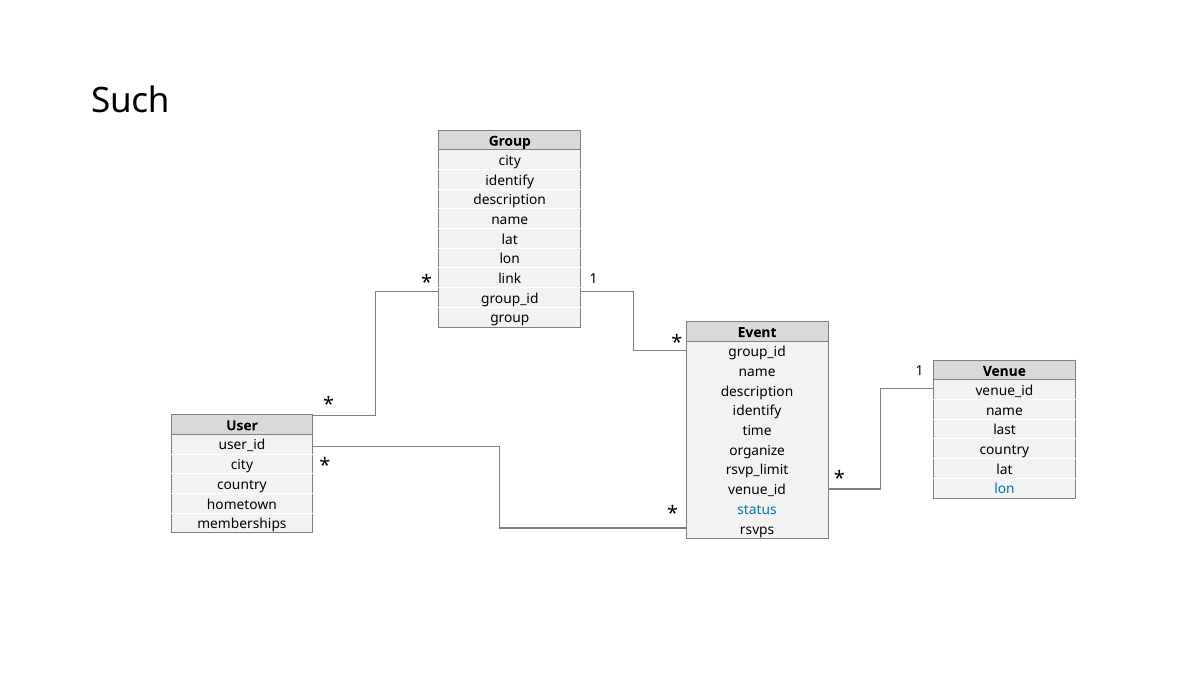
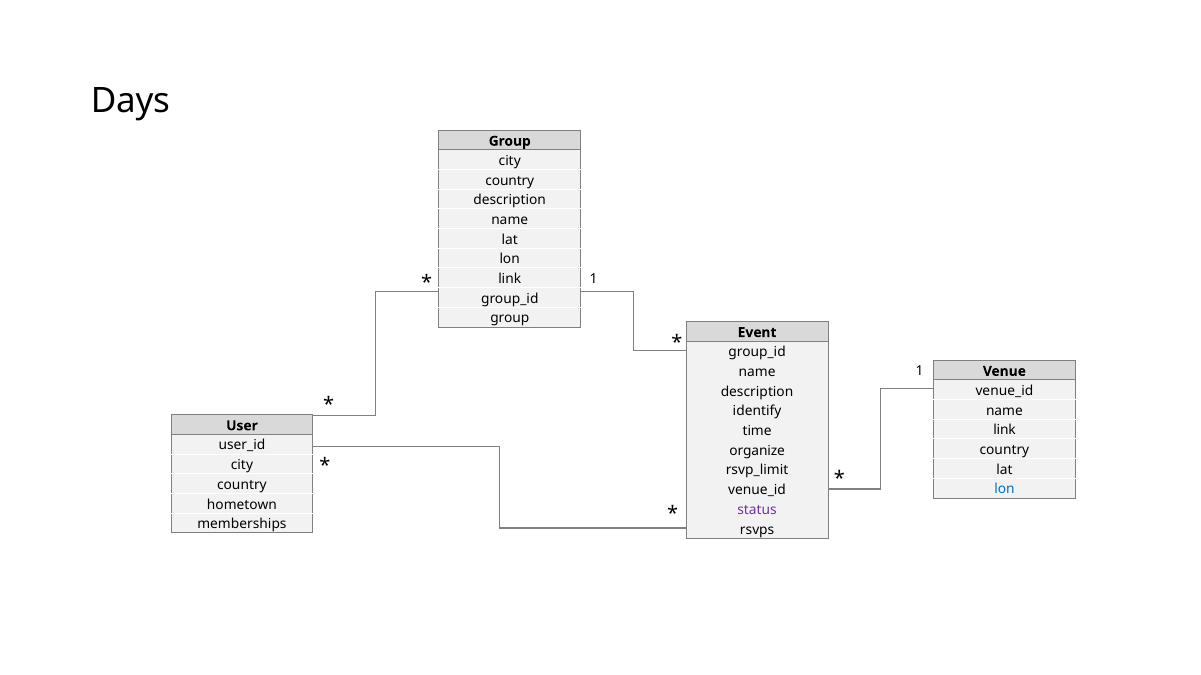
Such: Such -> Days (130, 101)
identify: identify -> country (510, 181)
last: last -> link (1005, 431)
status colour: blue -> purple (757, 510)
